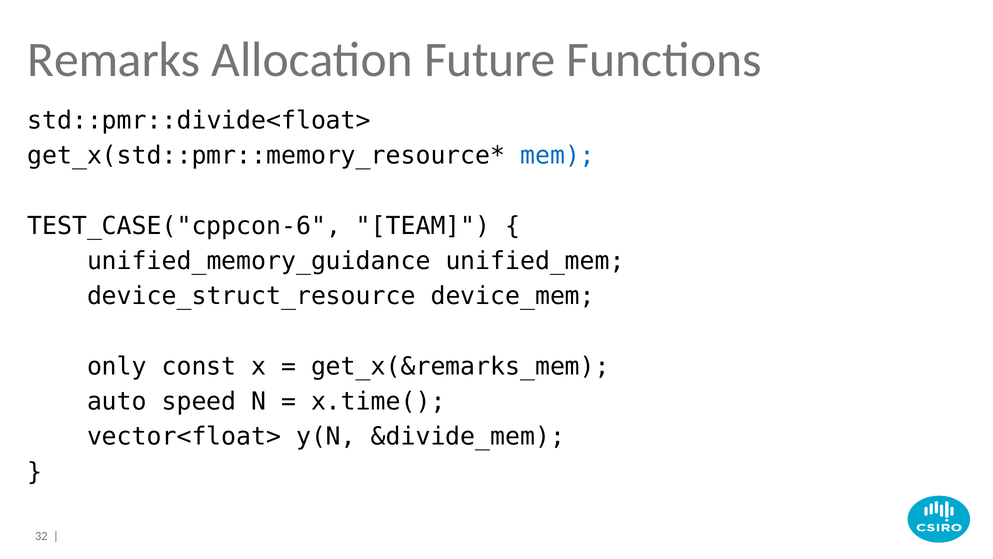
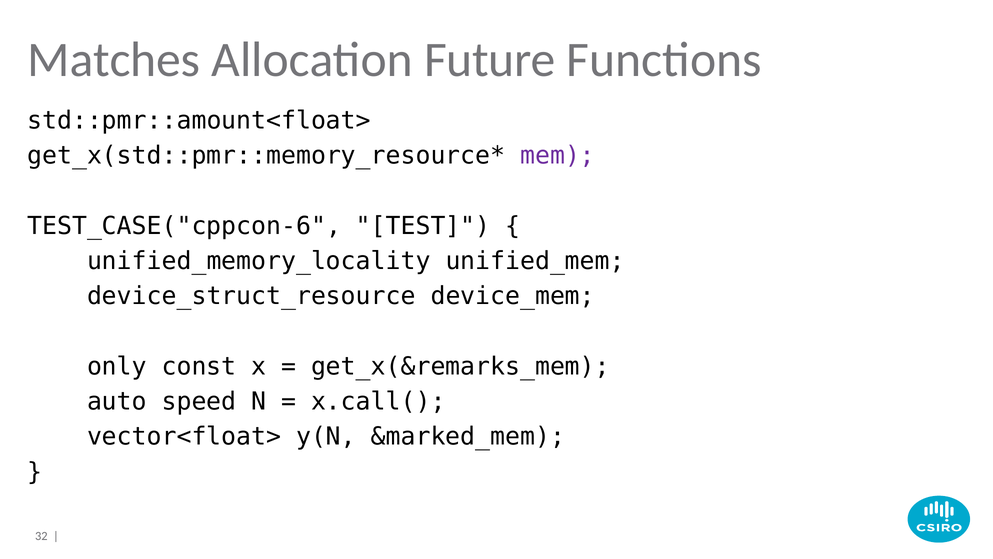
Remarks: Remarks -> Matches (114, 60)
std::pmr::divide<float>: std::pmr::divide<float> -> std::pmr::amount<float> (199, 121)
mem colour: blue -> purple (558, 156)
TEAM: TEAM -> TEST (423, 226)
unified_memory_guidance: unified_memory_guidance -> unified_memory_locality (259, 261)
x.time(: x.time( -> x.call( (378, 401)
&divide_mem: &divide_mem -> &marked_mem (468, 436)
